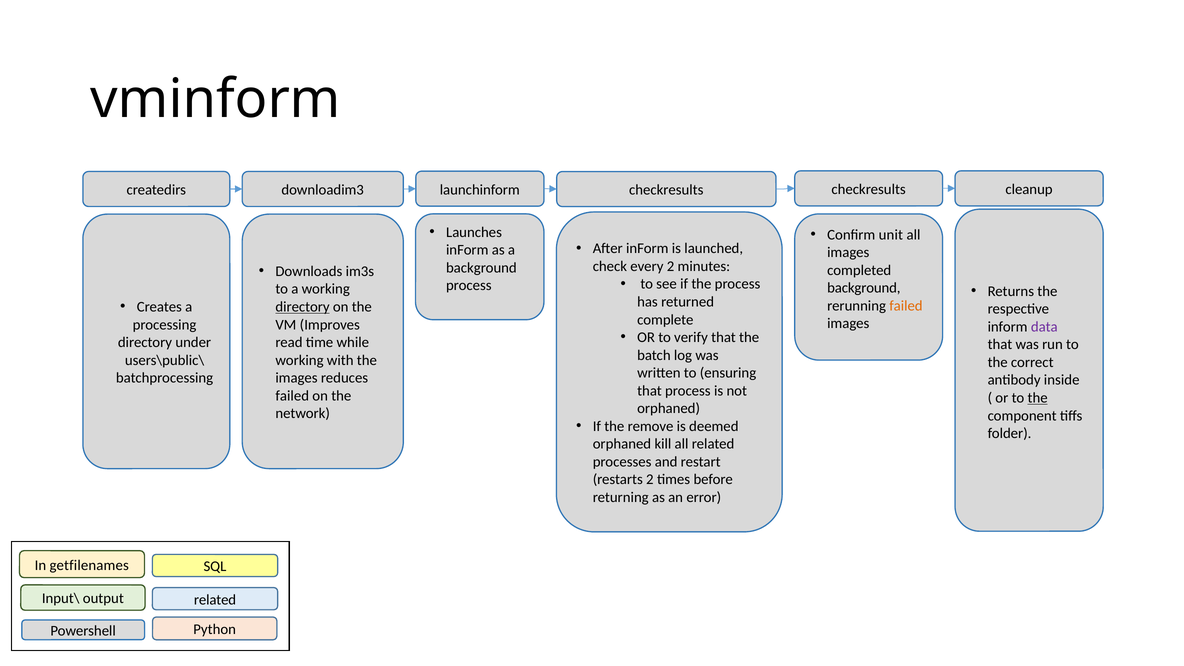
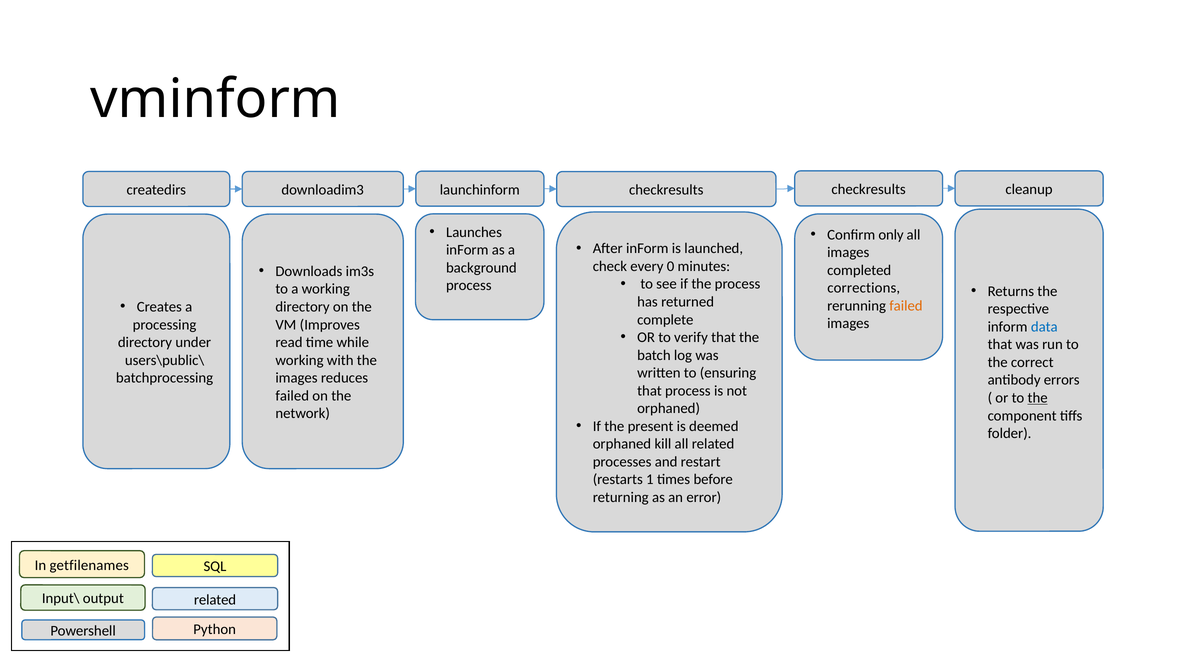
unit: unit -> only (891, 235)
every 2: 2 -> 0 (671, 266)
background: background -> corrections (864, 288)
directory underline: present -> none (303, 307)
data colour: purple -> blue (1044, 327)
inside: inside -> errors (1062, 380)
remove: remove -> present (651, 426)
restarts 2: 2 -> 1 (650, 479)
